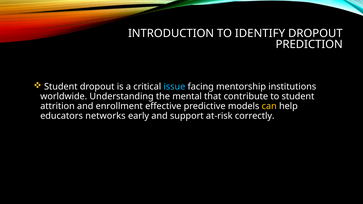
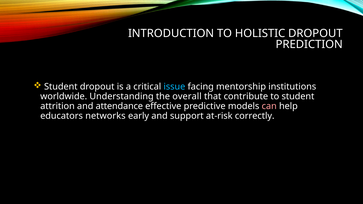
IDENTIFY: IDENTIFY -> HOLISTIC (260, 33)
mental: mental -> overall (187, 97)
enrollment: enrollment -> attendance (119, 106)
can colour: yellow -> pink (269, 106)
